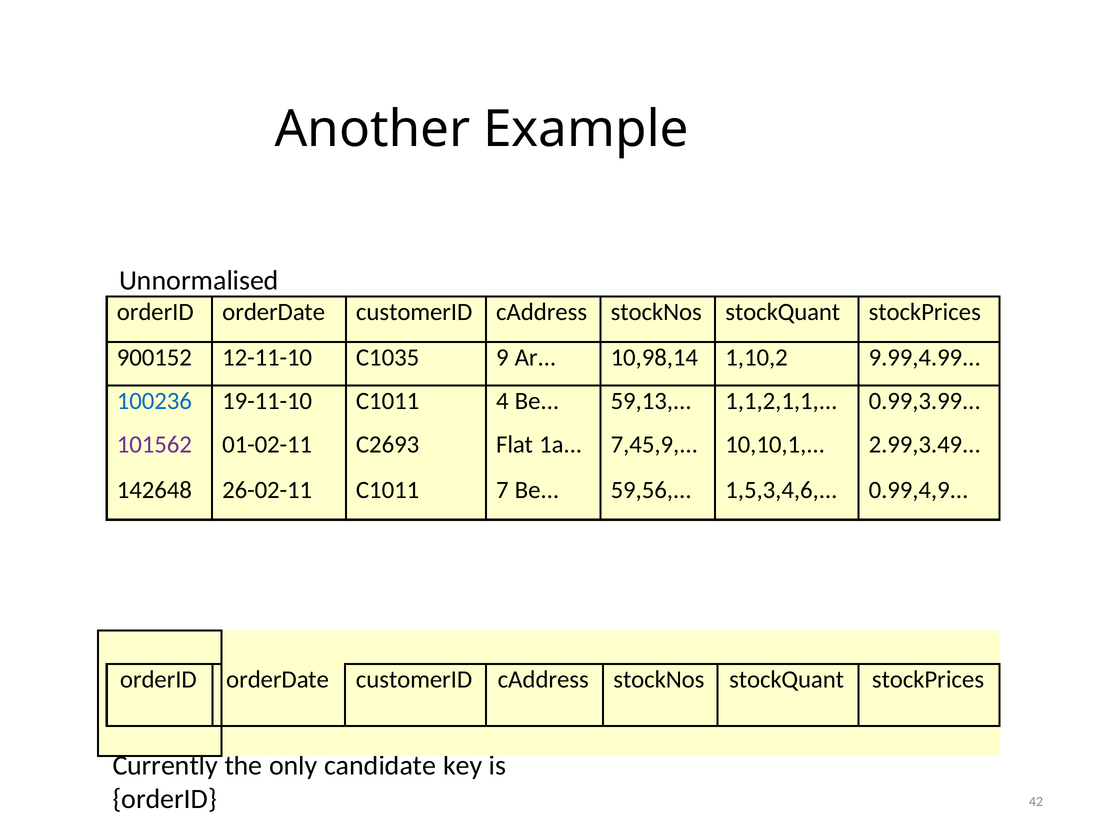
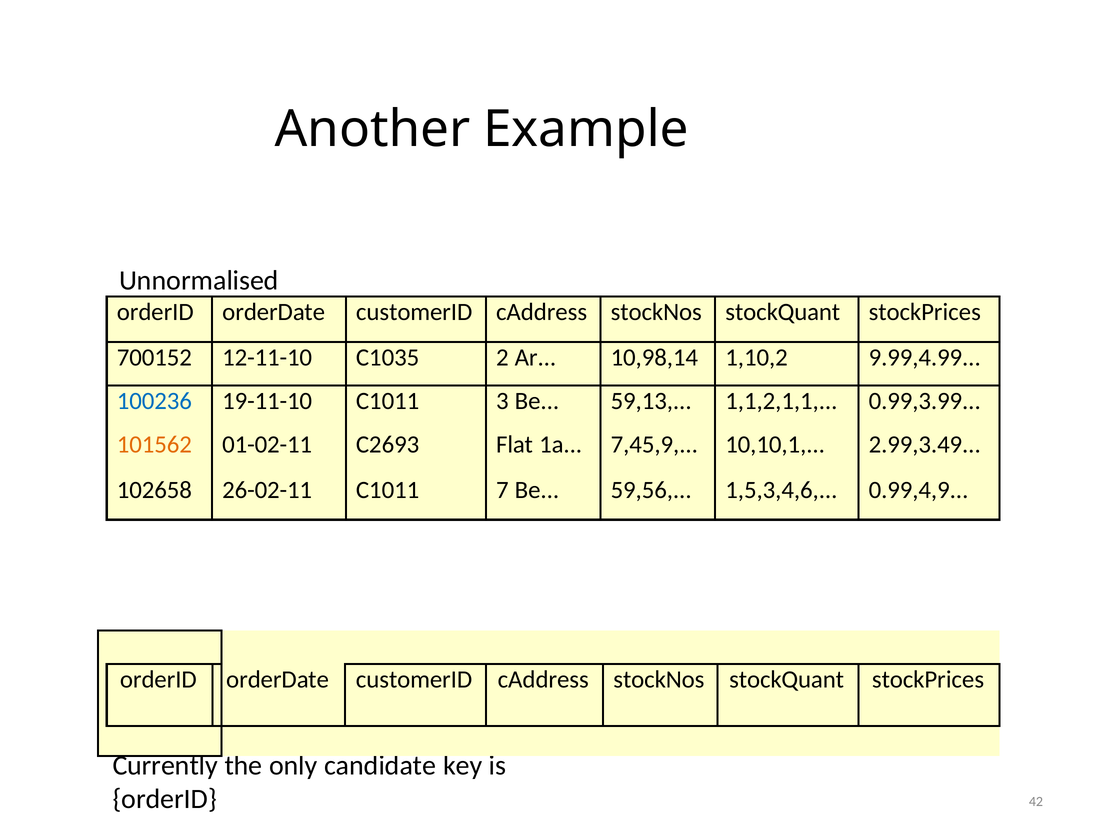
900152: 900152 -> 700152 (154, 358)
9: 9 -> 2 (502, 358)
4: 4 -> 3 (502, 401)
101562 colour: purple -> orange (154, 445)
142648: 142648 -> 102658 (154, 490)
